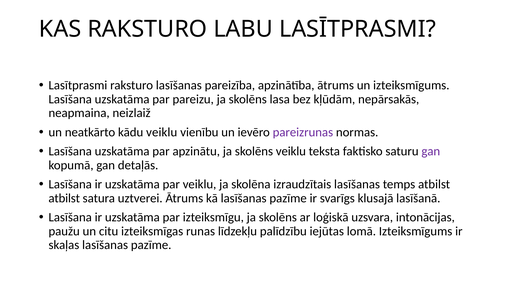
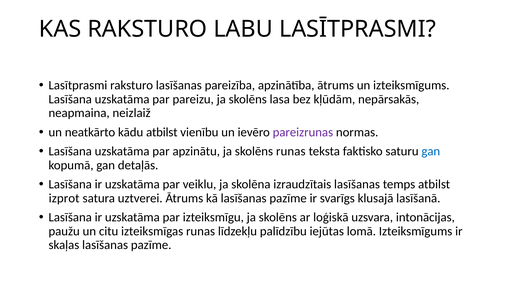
kādu veiklu: veiklu -> atbilst (162, 132)
skolēns veiklu: veiklu -> runas (291, 151)
gan colour: purple -> blue (431, 151)
atbilst: atbilst -> izprot (64, 198)
